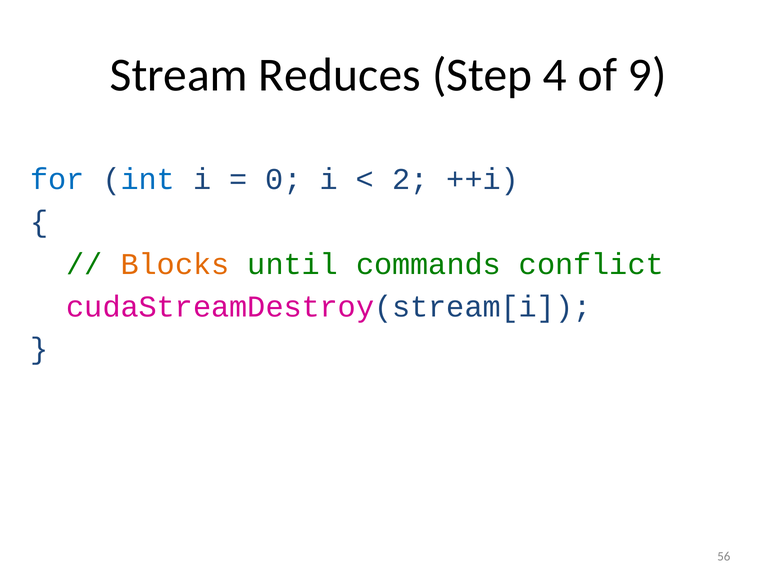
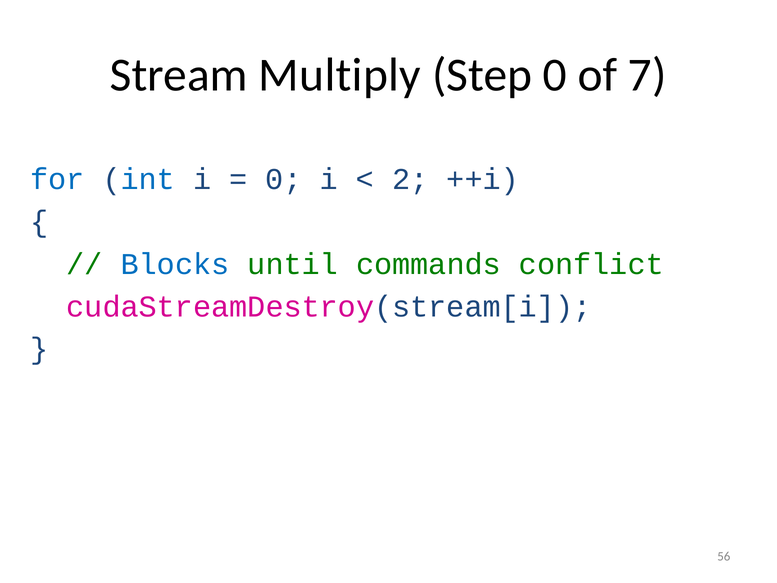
Reduces: Reduces -> Multiply (340, 75)
Step 4: 4 -> 0 (555, 75)
9: 9 -> 7 (647, 75)
Blocks colour: orange -> blue (175, 264)
